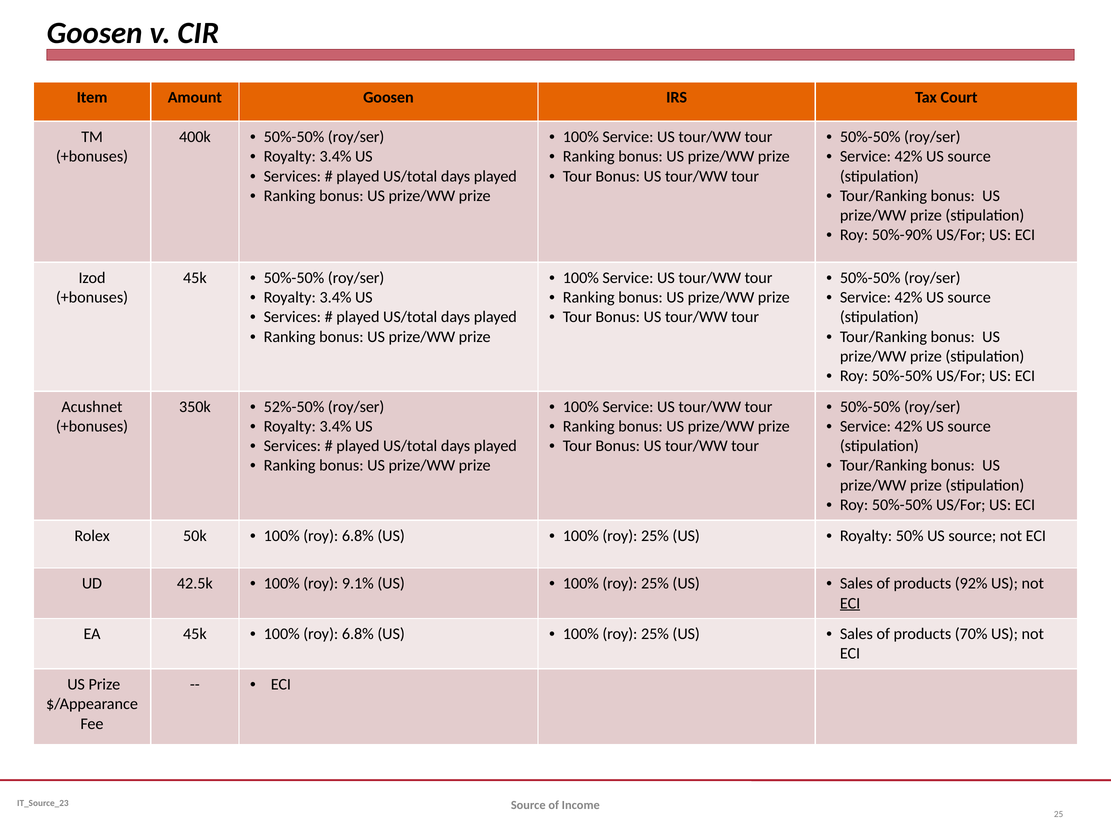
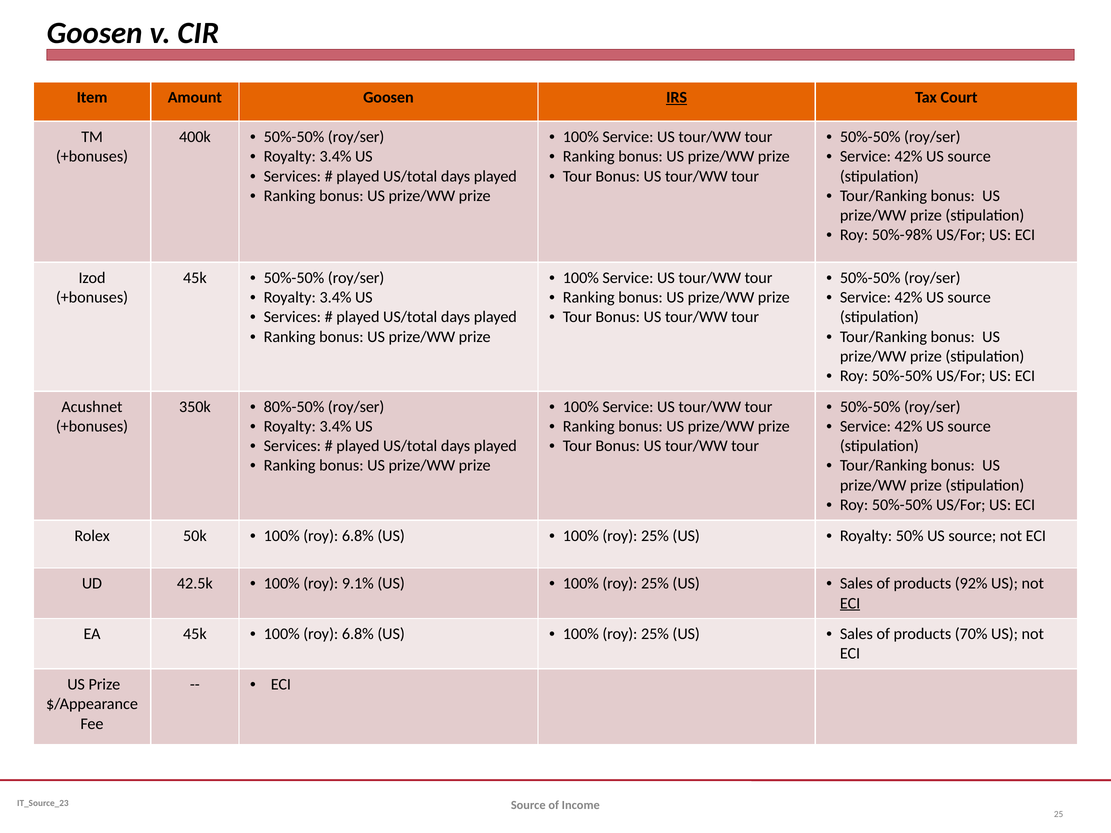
IRS underline: none -> present (677, 98)
50%-90%: 50%-90% -> 50%-98% (902, 235)
52%-50%: 52%-50% -> 80%-50% (294, 407)
